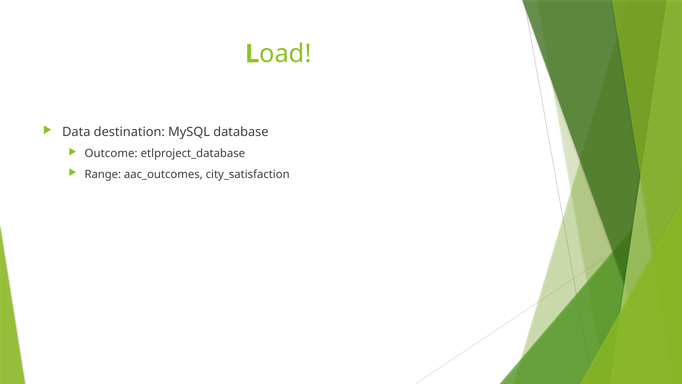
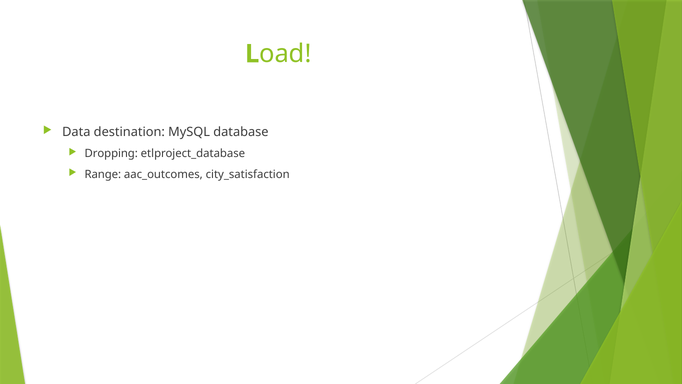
Outcome: Outcome -> Dropping (111, 153)
